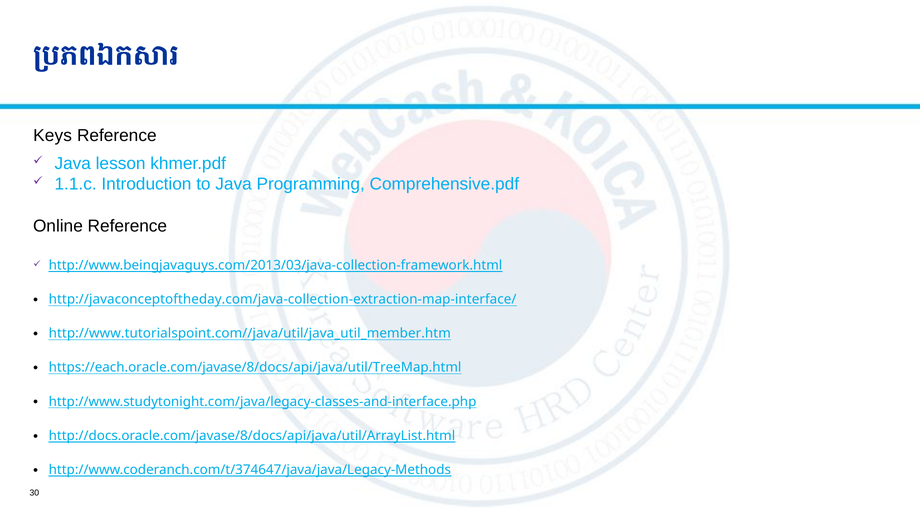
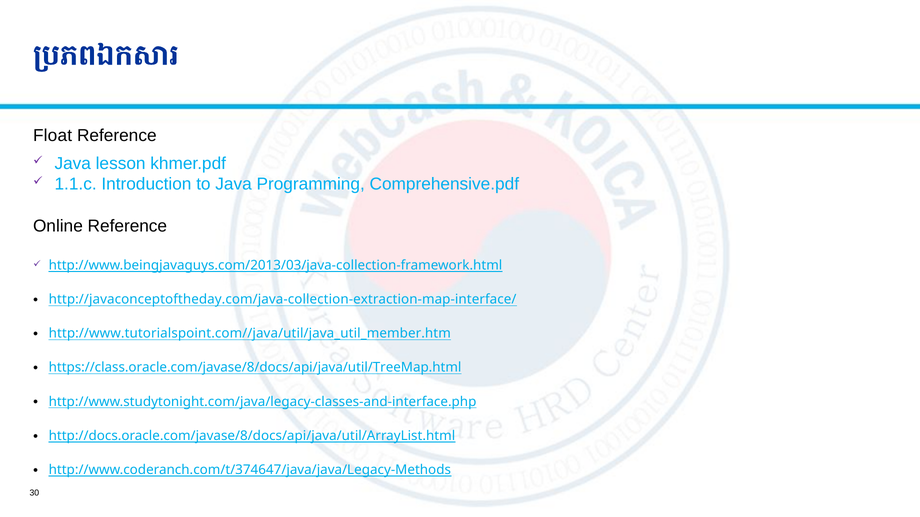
Keys: Keys -> Float (53, 136)
https://each.oracle.com/javase/8/docs/api/java/util/TreeMap.html: https://each.oracle.com/javase/8/docs/api/java/util/TreeMap.html -> https://class.oracle.com/javase/8/docs/api/java/util/TreeMap.html (255, 368)
